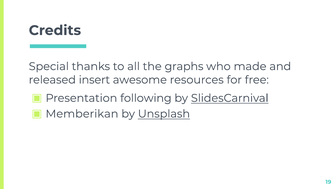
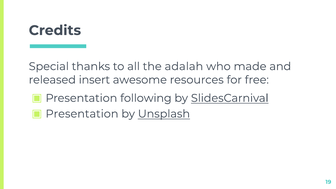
graphs: graphs -> adalah (184, 66)
Memberikan: Memberikan -> Presentation (82, 114)
